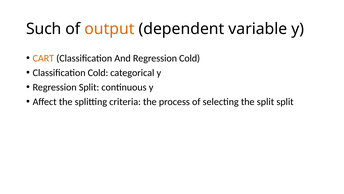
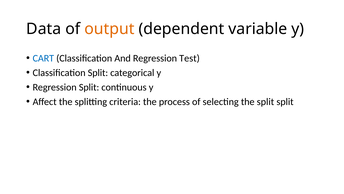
Such: Such -> Data (44, 29)
CART colour: orange -> blue (43, 58)
Regression Cold: Cold -> Test (190, 58)
Classification Cold: Cold -> Split (98, 73)
